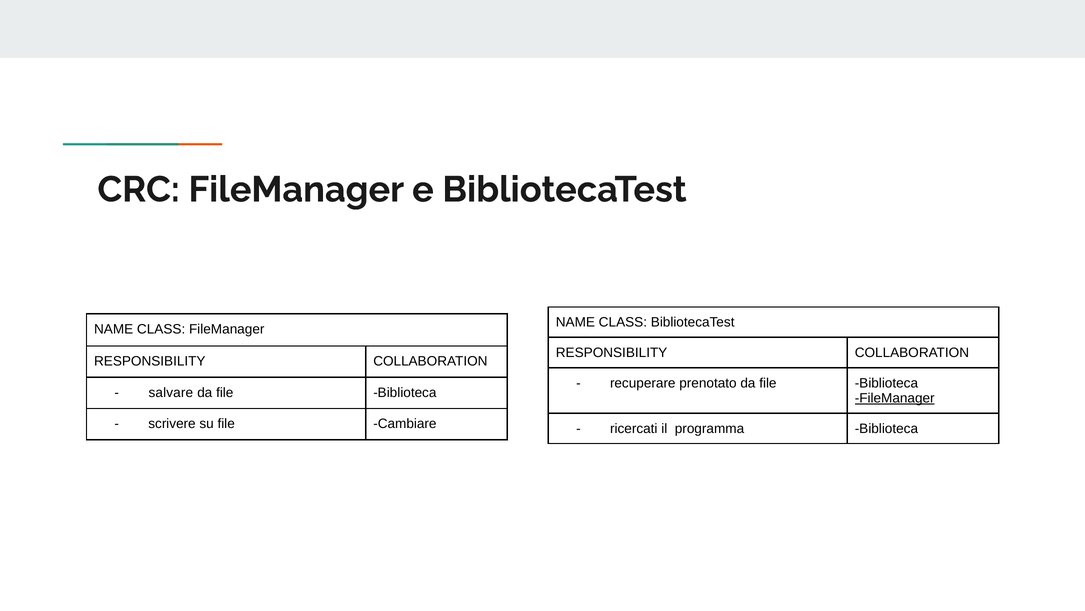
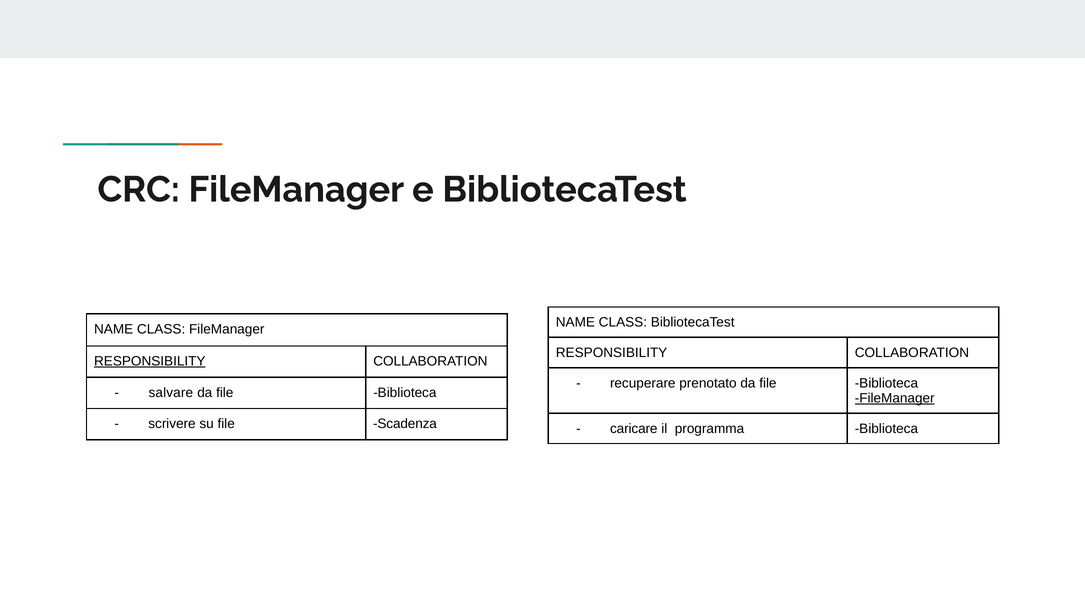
RESPONSIBILITY underline: none -> present (150, 361)
Cambiare: Cambiare -> Scadenza (405, 423)
ricercati: ricercati -> caricare (634, 428)
